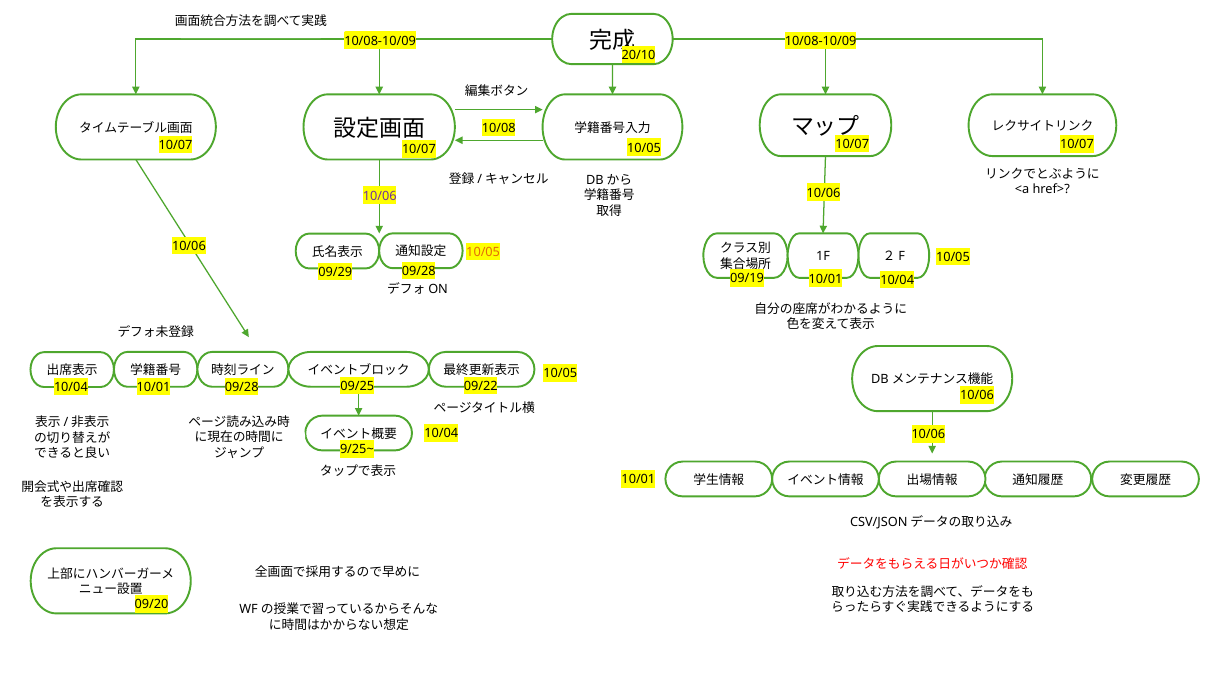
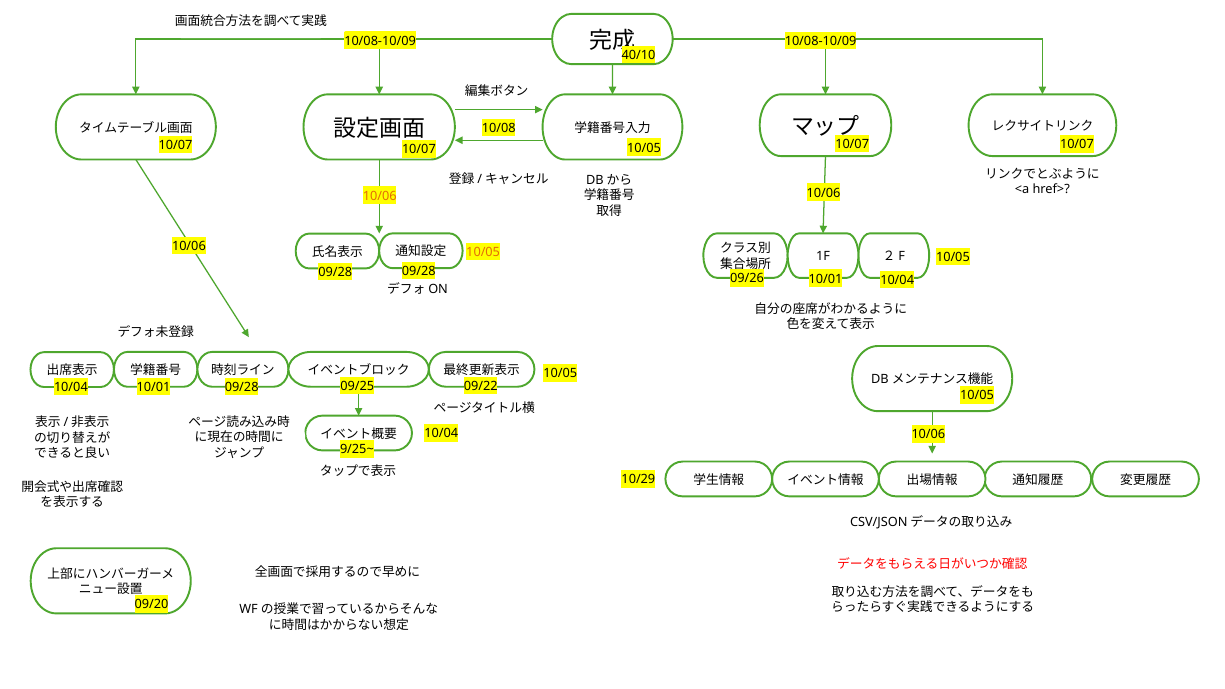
20/10: 20/10 -> 40/10 (638, 55)
10/06 colour: purple -> orange (380, 196)
09/29: 09/29 -> 09/28 (335, 272)
09/19: 09/19 -> 09/26 (747, 279)
10/06: 10/06 -> 10/05 (977, 396)
10/01: 10/01 -> 10/29 (638, 480)
